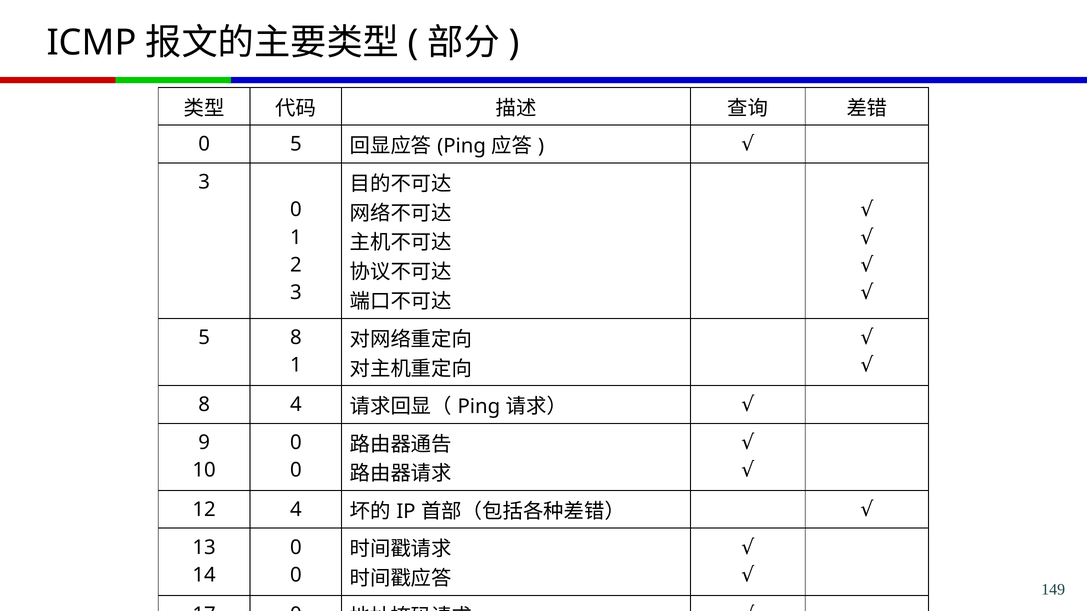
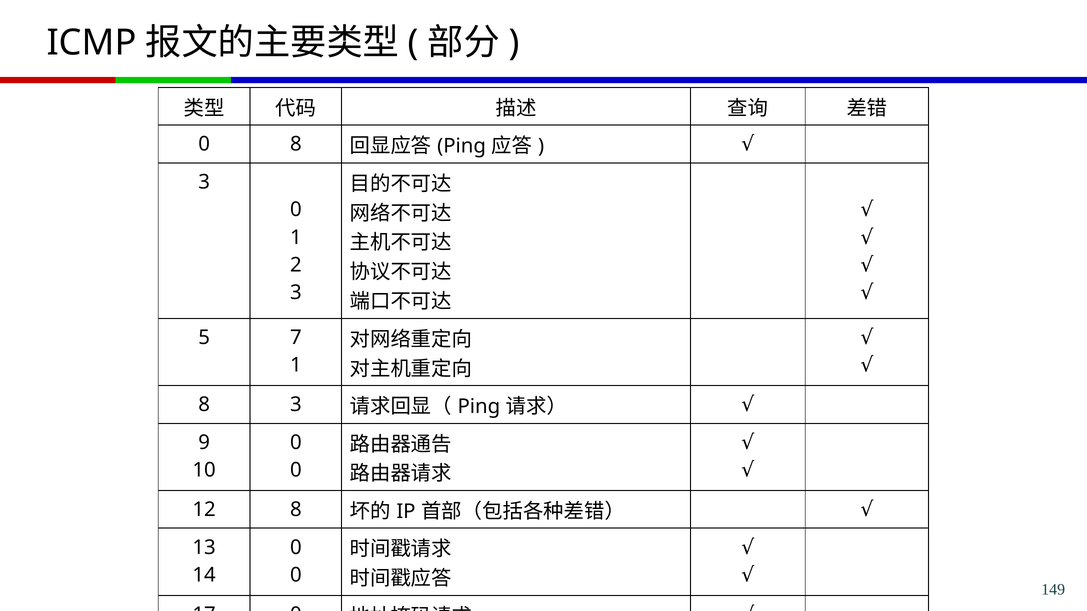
0 5: 5 -> 8 (296, 144)
5 8: 8 -> 7 (296, 338)
8 4: 4 -> 3 (296, 405)
12 4: 4 -> 8 (296, 510)
